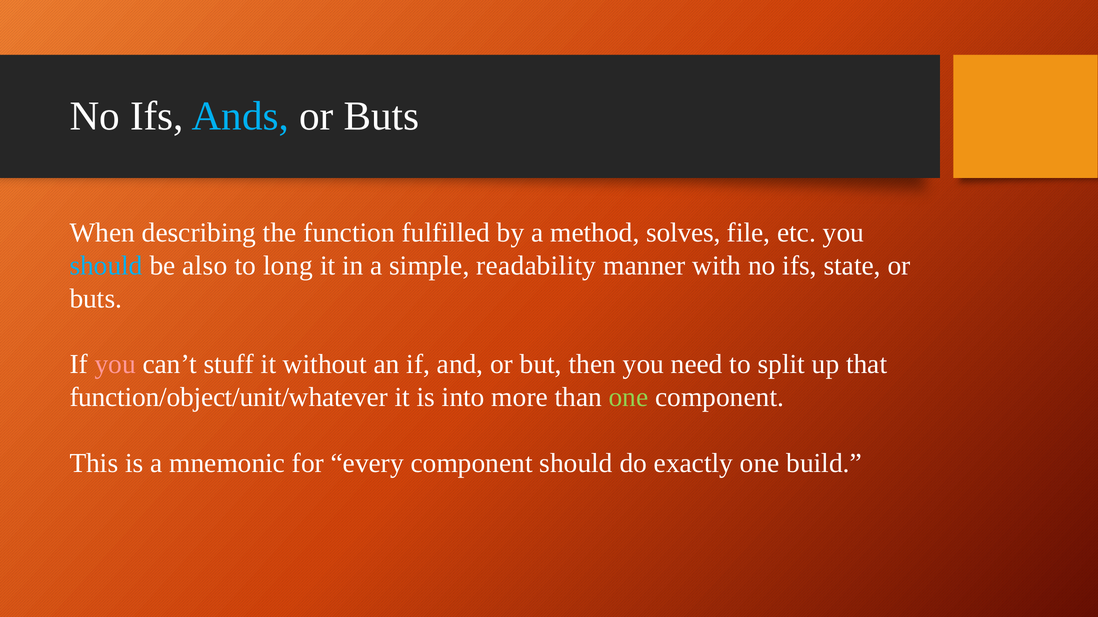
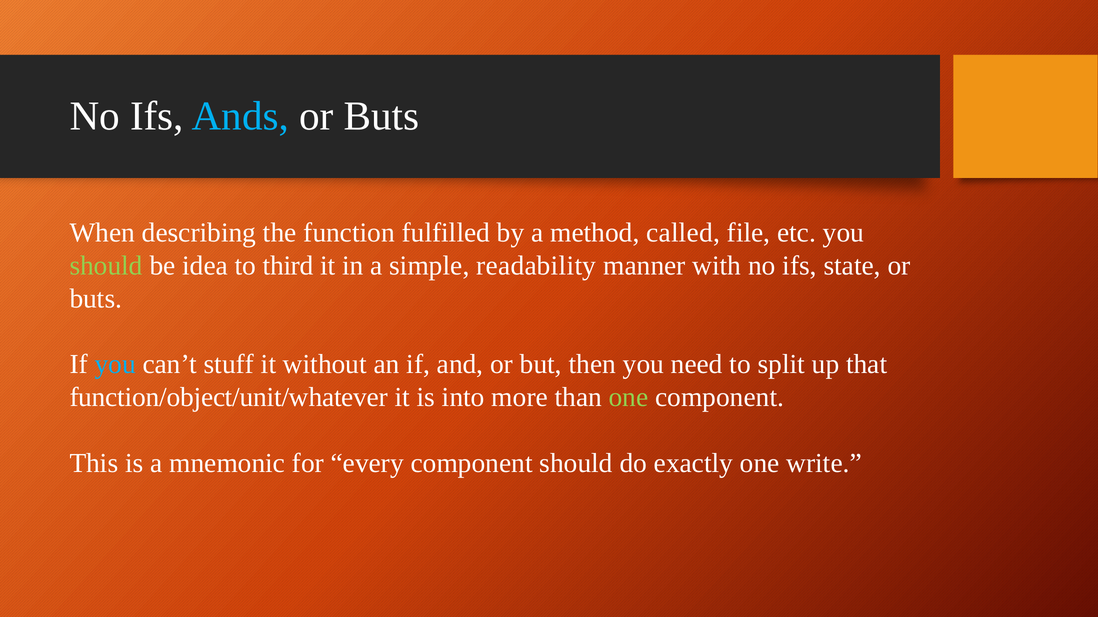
solves: solves -> called (683, 233)
should colour: light blue -> light green (106, 266)
also: also -> idea (205, 266)
long: long -> third (288, 266)
you colour: pink -> light blue (115, 365)
build: build -> write (824, 464)
